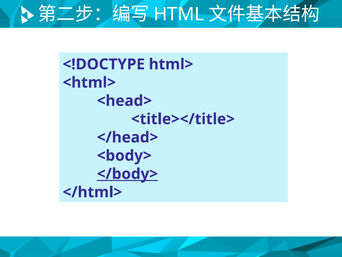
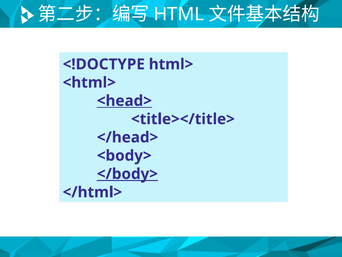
<head> underline: none -> present (124, 101)
